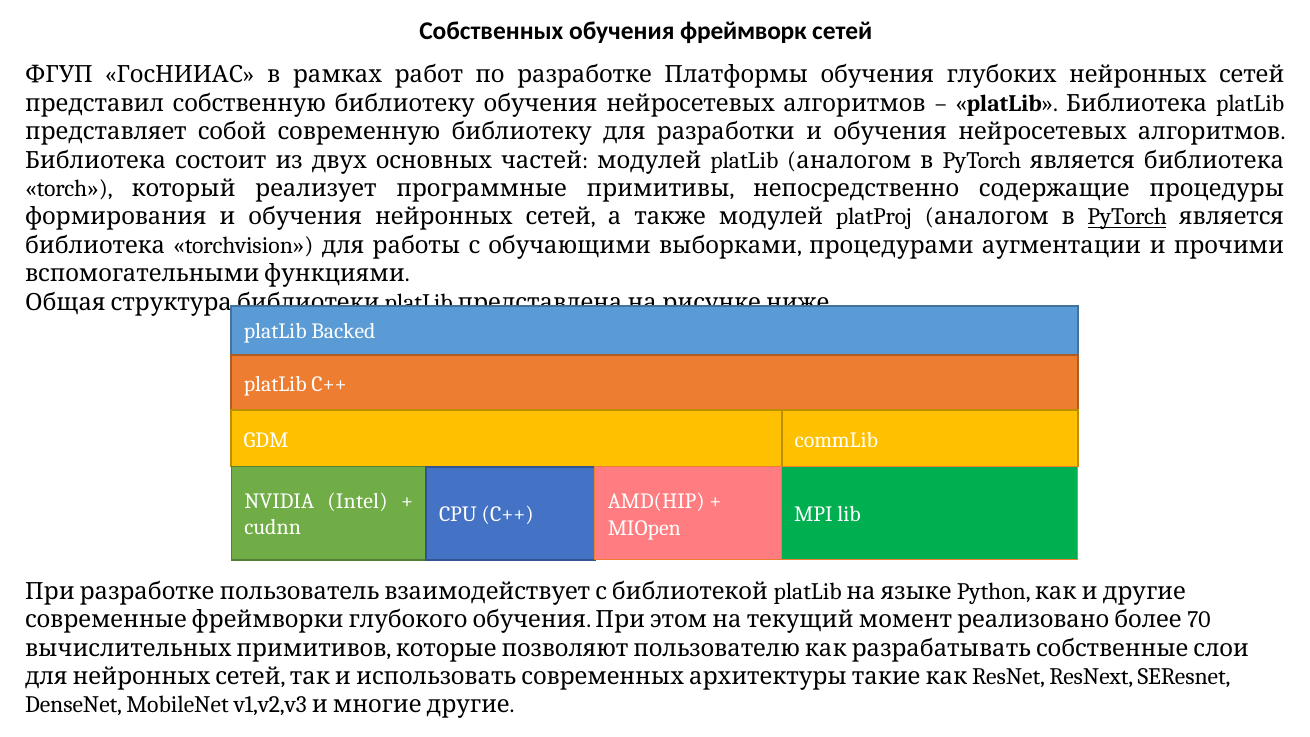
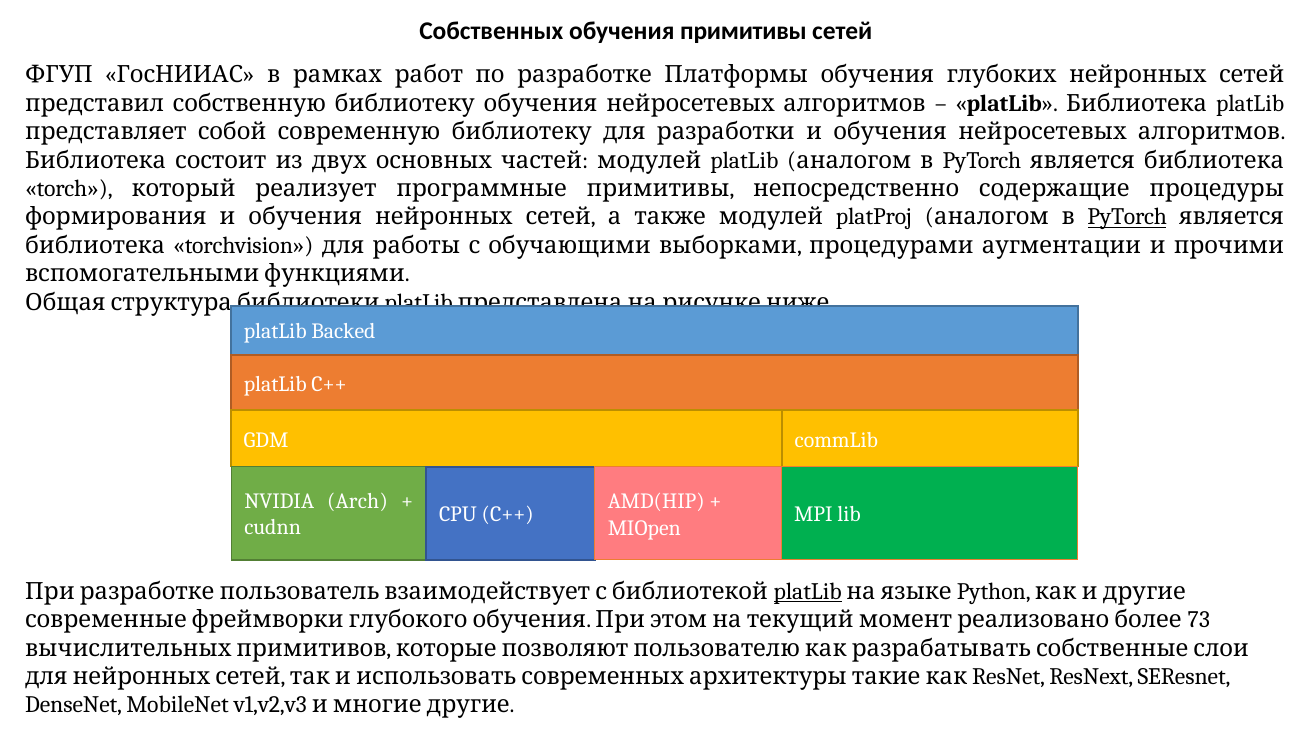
обучения фреймворк: фреймворк -> примитивы (743, 31)
Intel: Intel -> Arch (357, 501)
platLib underline: none -> present (808, 591)
70: 70 -> 73 (1199, 620)
